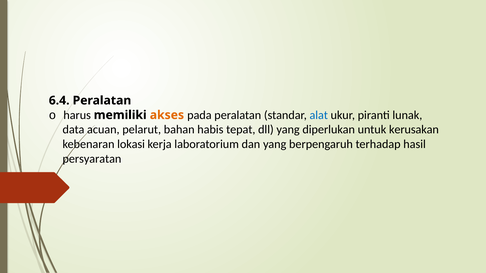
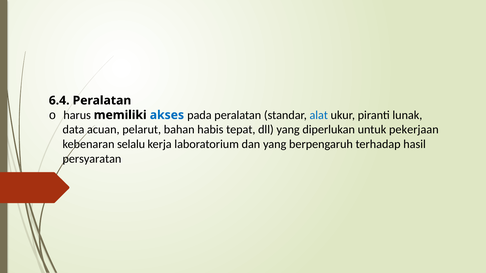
akses colour: orange -> blue (167, 115)
kerusakan: kerusakan -> pekerjaan (414, 130)
lokasi: lokasi -> selalu (131, 144)
